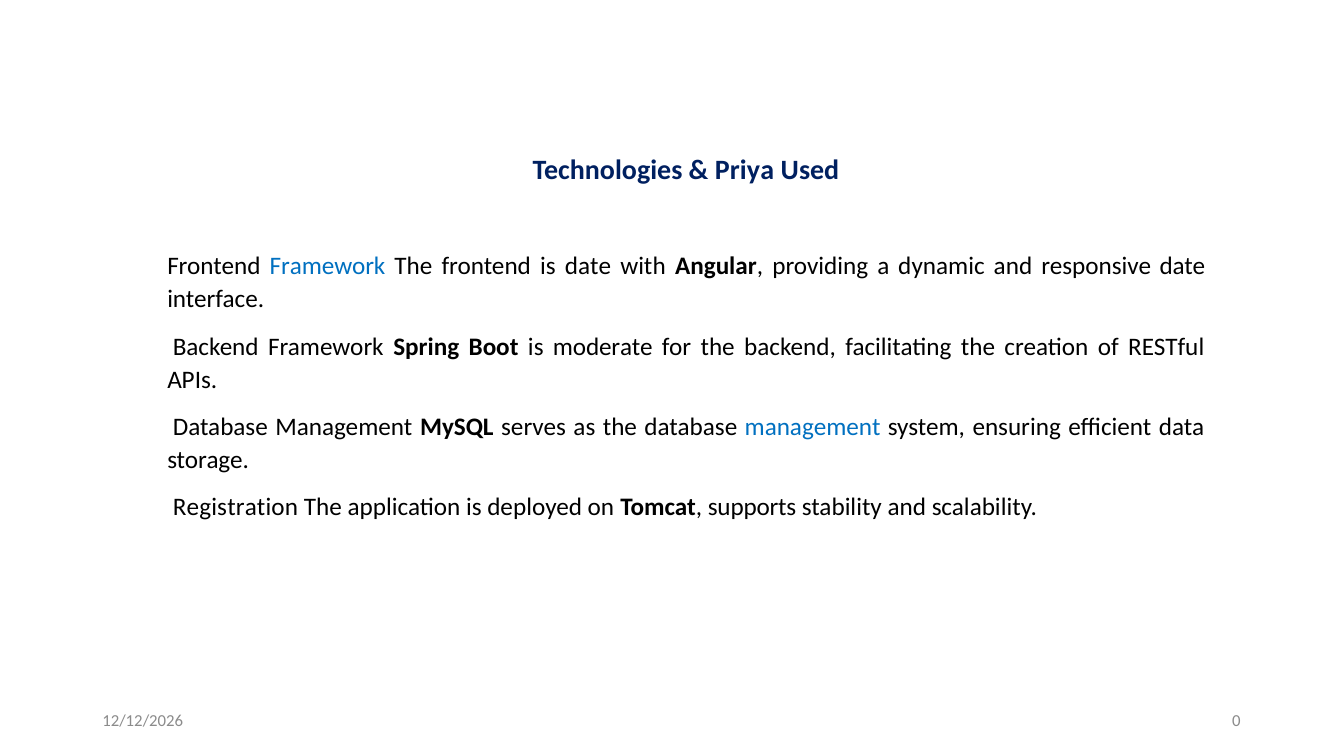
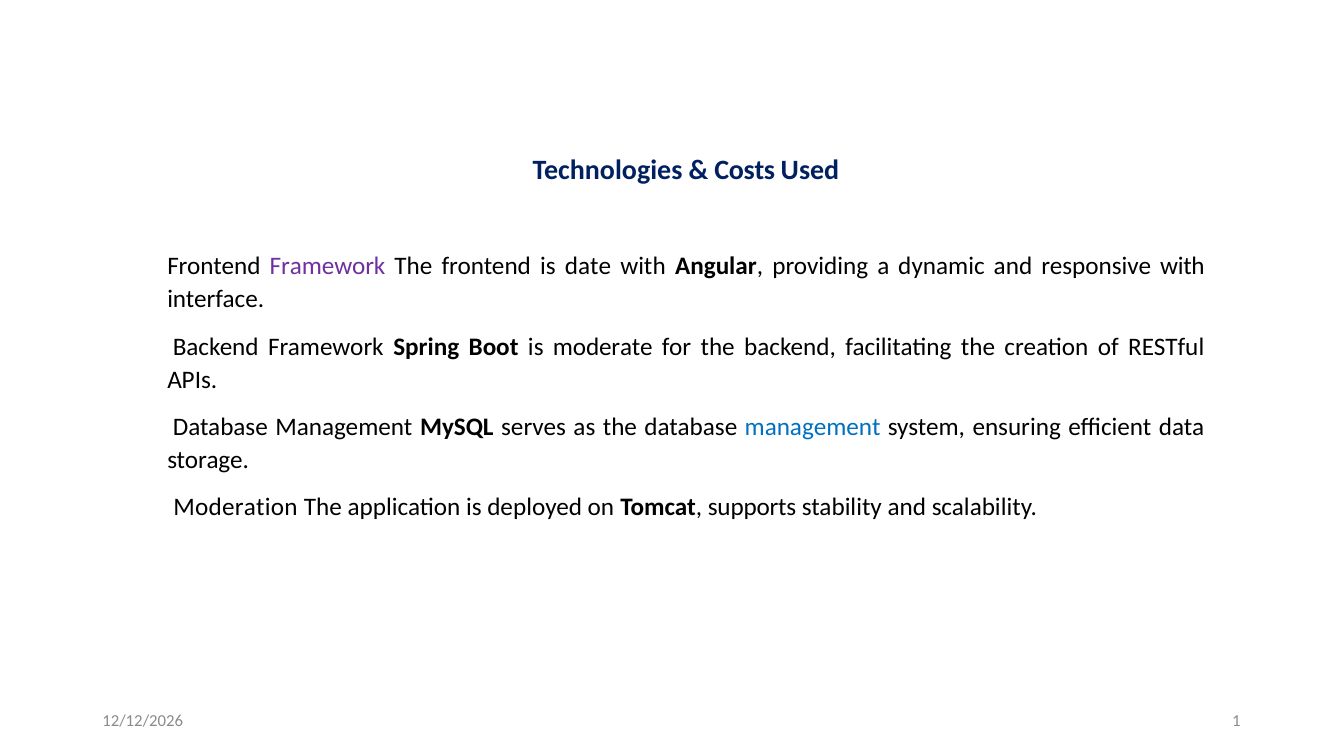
Priya: Priya -> Costs (745, 171)
Framework colour: blue -> purple (328, 267)
responsive date: date -> with (1182, 267)
Registration: Registration -> Moderation (235, 508)
0: 0 -> 1 (1236, 721)
